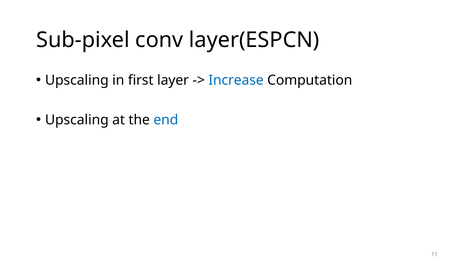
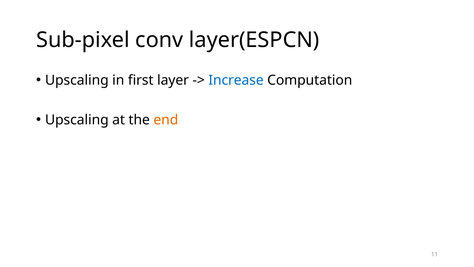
end colour: blue -> orange (166, 120)
